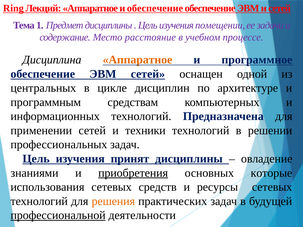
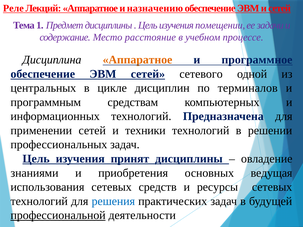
Ring: Ring -> Реле (13, 8)
и обеспечение: обеспечение -> назначению (155, 8)
оснащен: оснащен -> сетевого (201, 74)
архитектуре: архитектуре -> терминалов (248, 88)
приобретения underline: present -> none (133, 173)
которые: которые -> ведущая (272, 173)
решения colour: orange -> blue (113, 201)
